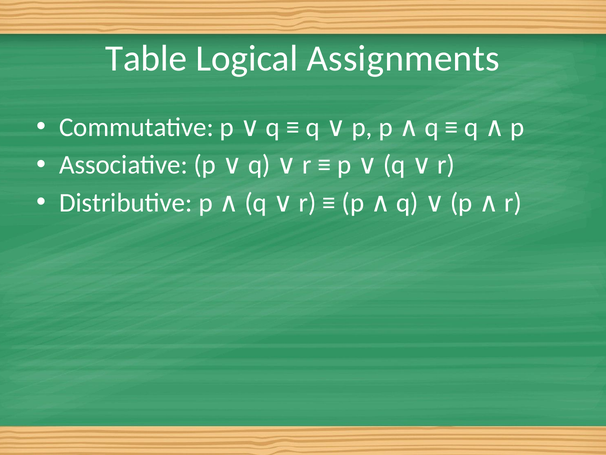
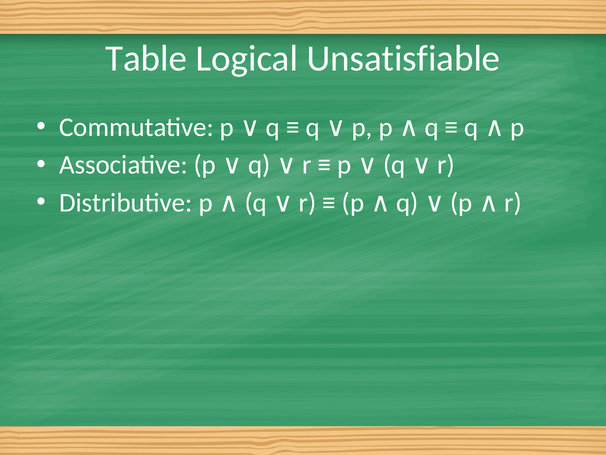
Assignments: Assignments -> Unsatisfiable (403, 59)
